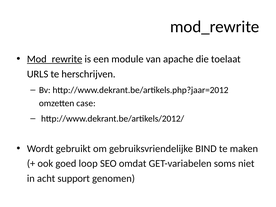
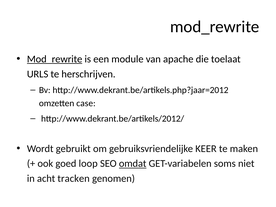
BIND: BIND -> KEER (206, 149)
omdat underline: none -> present (133, 164)
support: support -> tracken (74, 178)
